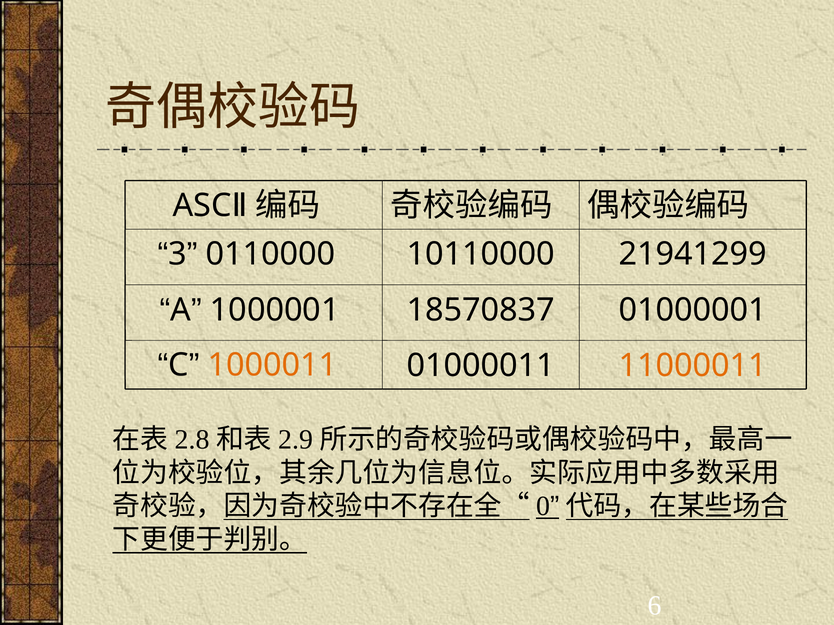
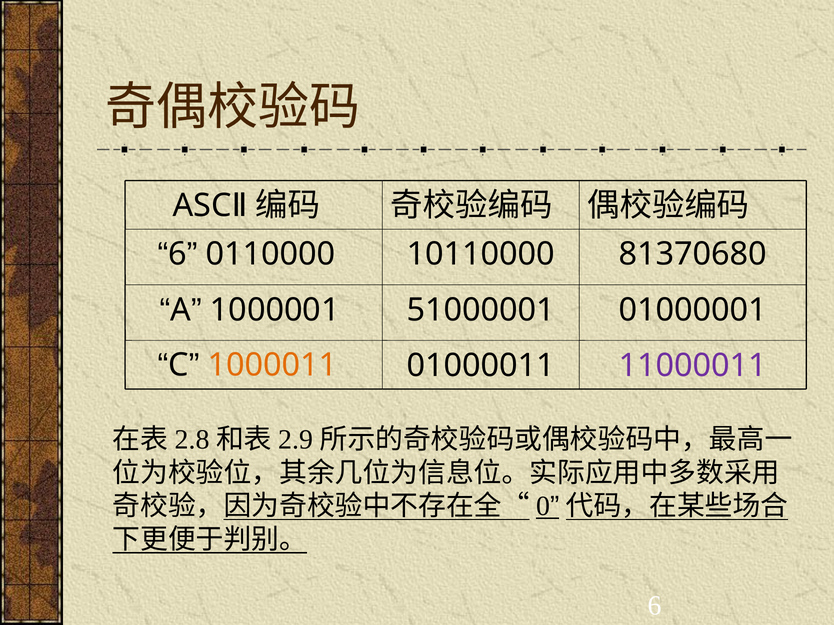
3: 3 -> 6 (177, 254)
21941299: 21941299 -> 81370680 (693, 254)
18570837: 18570837 -> 51000001 (481, 310)
11000011 colour: orange -> purple (693, 366)
